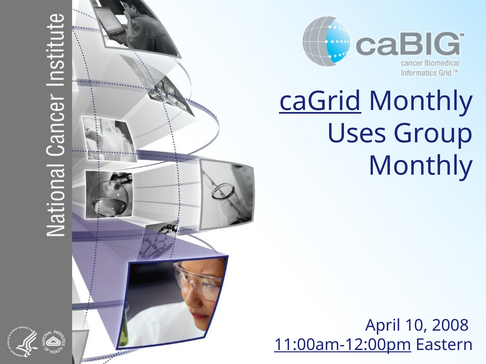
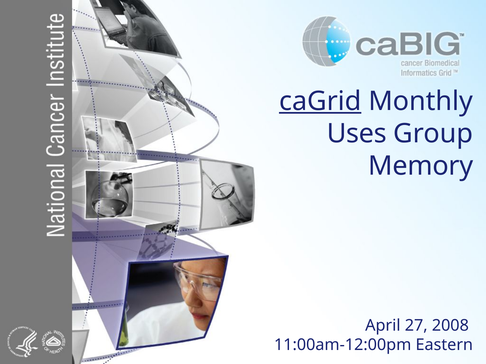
Monthly: Monthly -> Memory (421, 166)
10: 10 -> 27 (416, 326)
11:00am-12:00pm underline: present -> none (343, 345)
